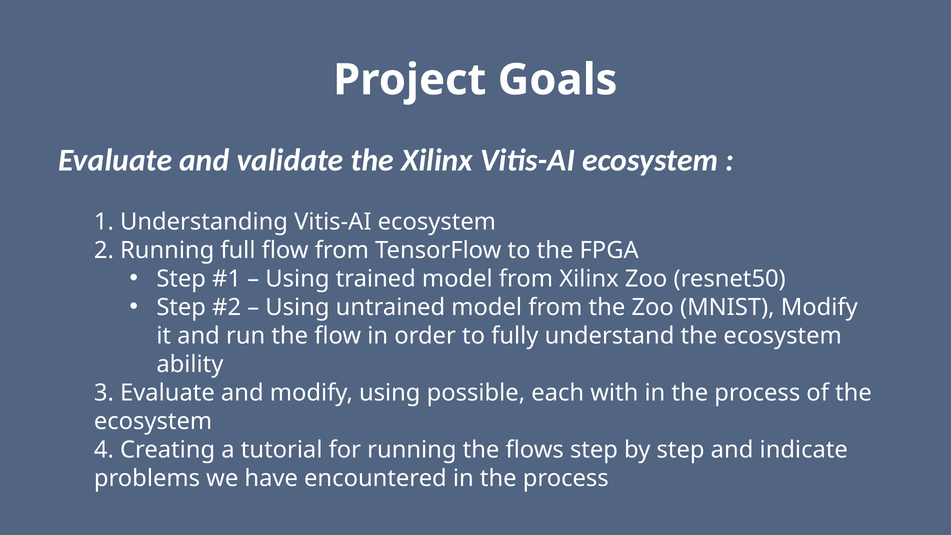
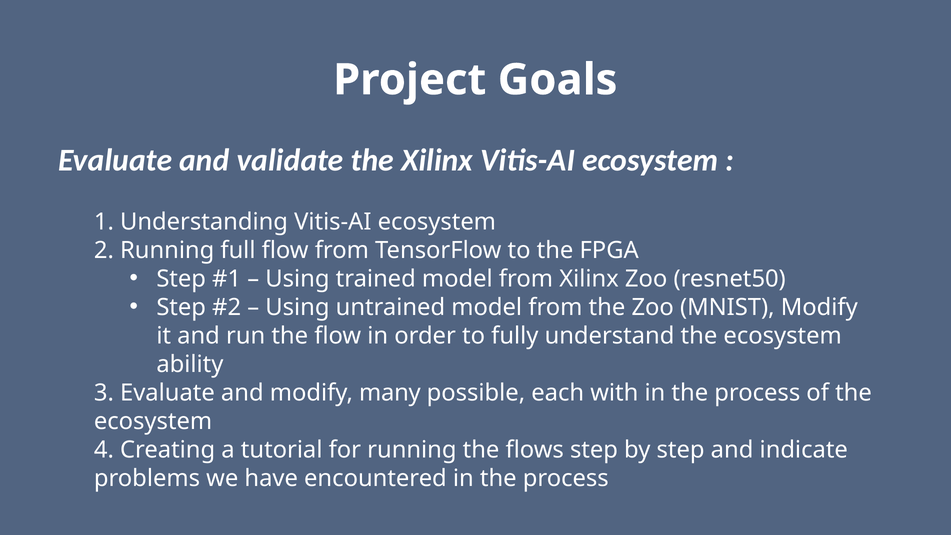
modify using: using -> many (390, 393)
